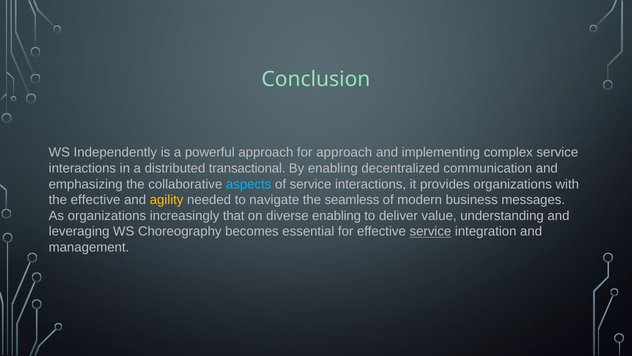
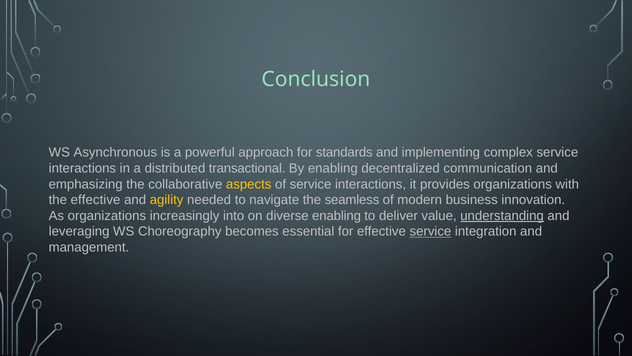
Independently: Independently -> Asynchronous (115, 152)
for approach: approach -> standards (344, 152)
aspects colour: light blue -> yellow (249, 184)
messages: messages -> innovation (533, 200)
that: that -> into (234, 216)
understanding underline: none -> present (502, 216)
